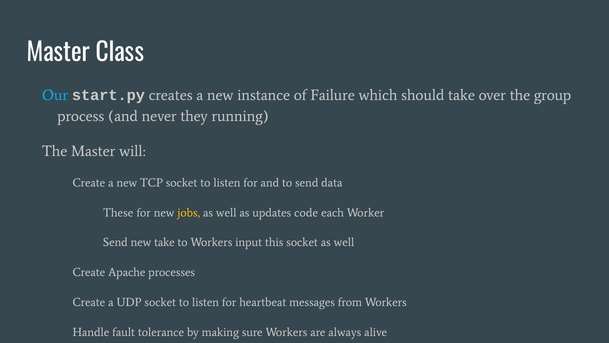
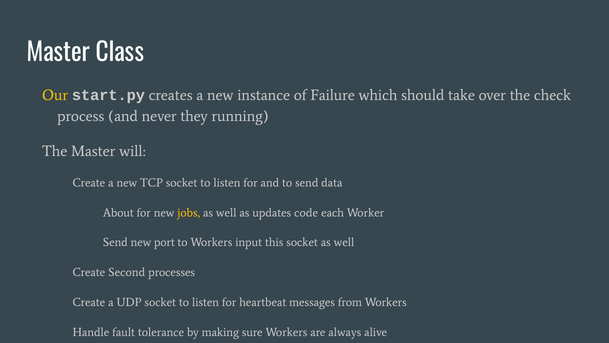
Our colour: light blue -> yellow (55, 95)
group: group -> check (552, 95)
These: These -> About (118, 212)
new take: take -> port (164, 242)
Apache: Apache -> Second (127, 272)
